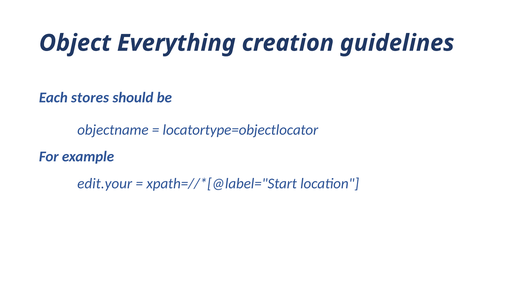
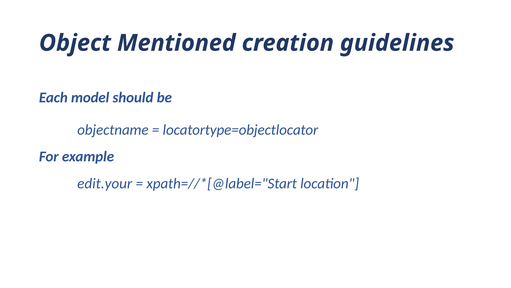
Everything: Everything -> Mentioned (176, 43)
stores: stores -> model (90, 97)
